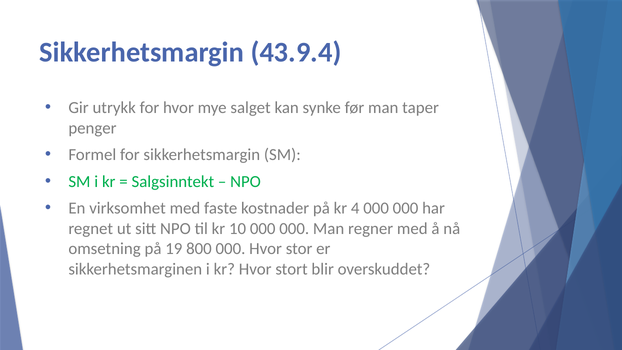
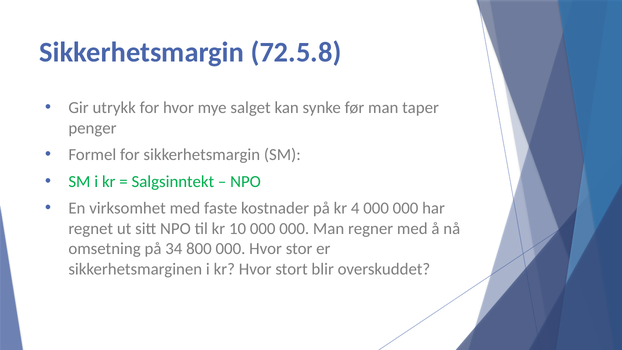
43.9.4: 43.9.4 -> 72.5.8 (296, 53)
19: 19 -> 34 (174, 249)
